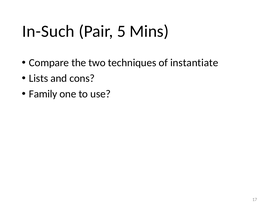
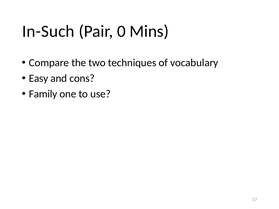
5: 5 -> 0 (121, 31)
instantiate: instantiate -> vocabulary (194, 63)
Lists: Lists -> Easy (39, 78)
